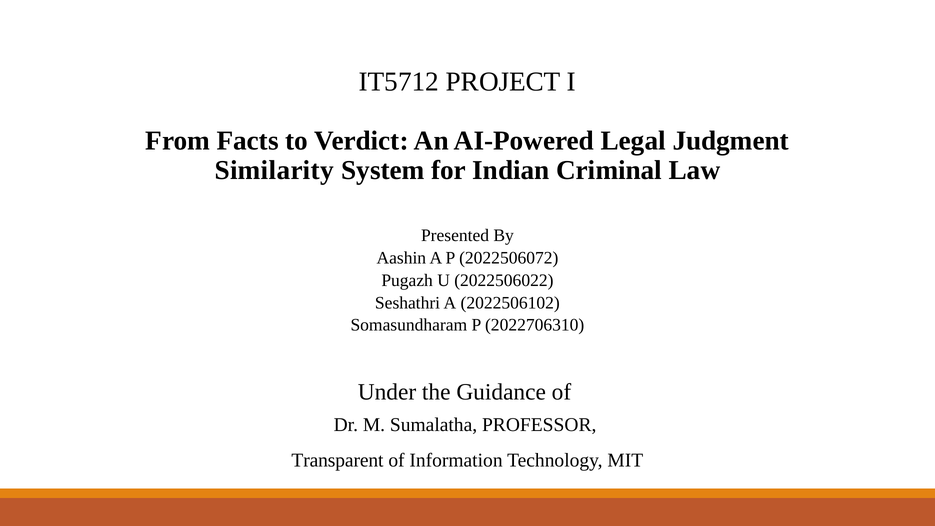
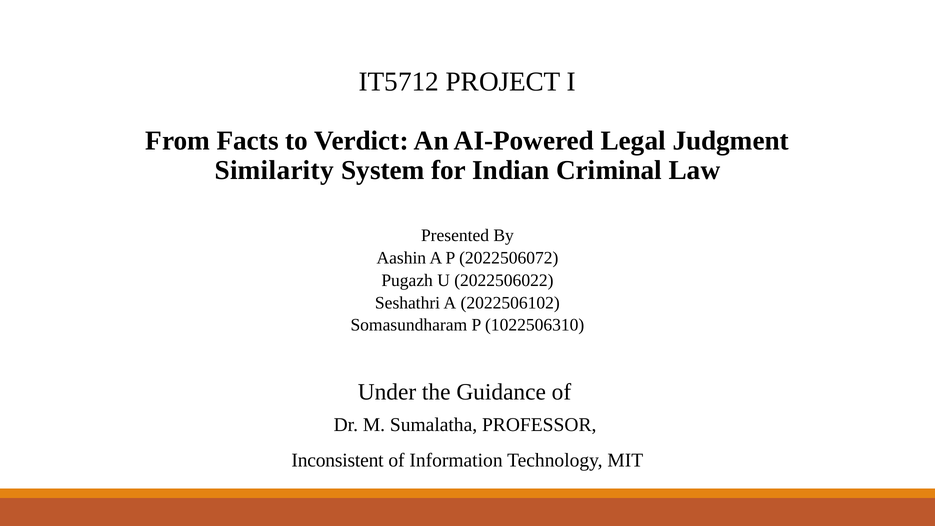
2022706310: 2022706310 -> 1022506310 (535, 325)
Transparent: Transparent -> Inconsistent (338, 460)
